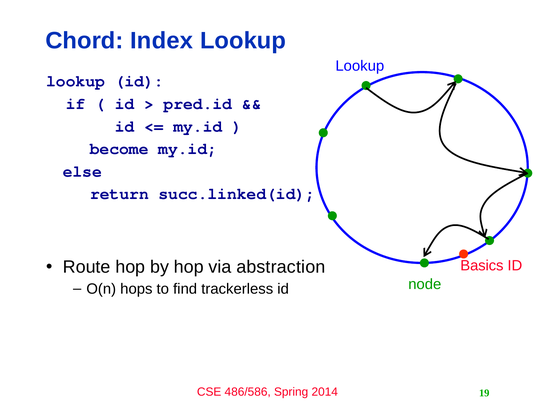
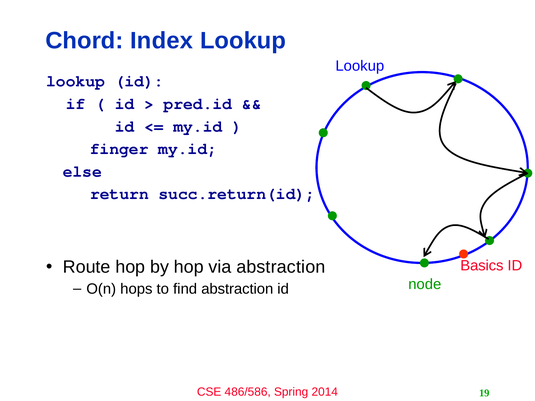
become: become -> finger (119, 149)
succ.linked(id: succ.linked(id -> succ.return(id (237, 194)
find trackerless: trackerless -> abstraction (237, 289)
